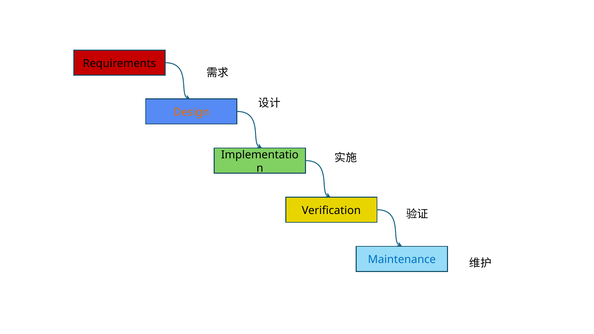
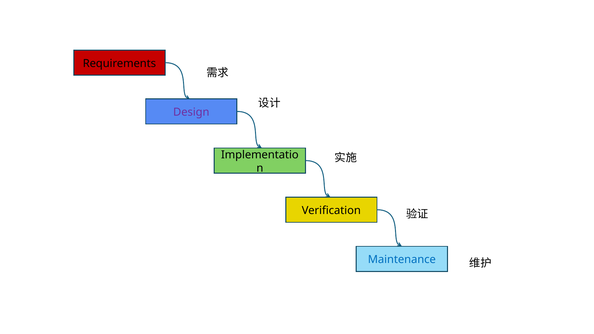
Design colour: orange -> purple (191, 112)
